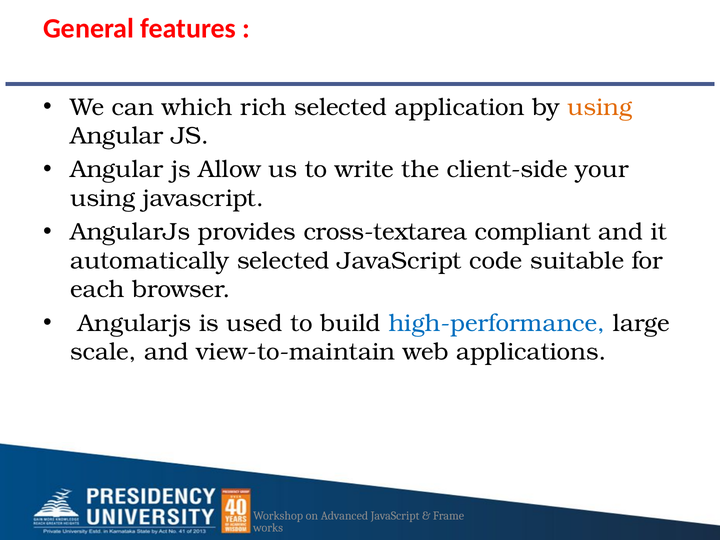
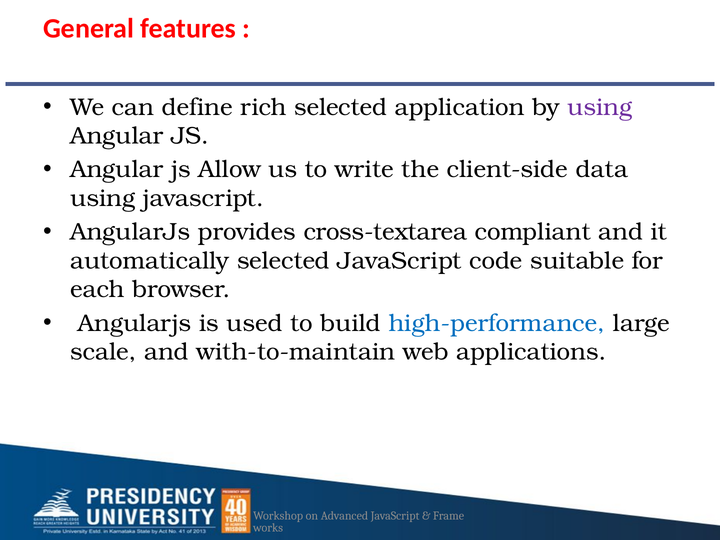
which: which -> define (197, 107)
using colour: orange -> purple (600, 107)
your: your -> data (602, 170)
view-to-maintain: view-to-maintain -> with-to-maintain (296, 352)
